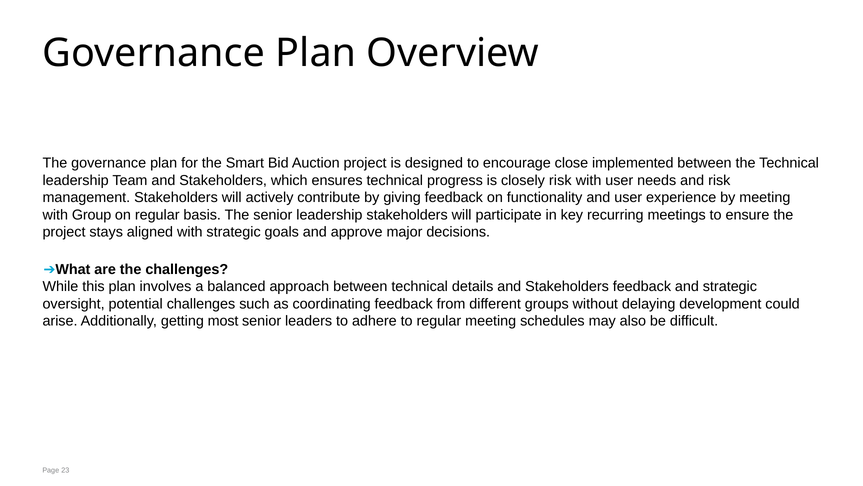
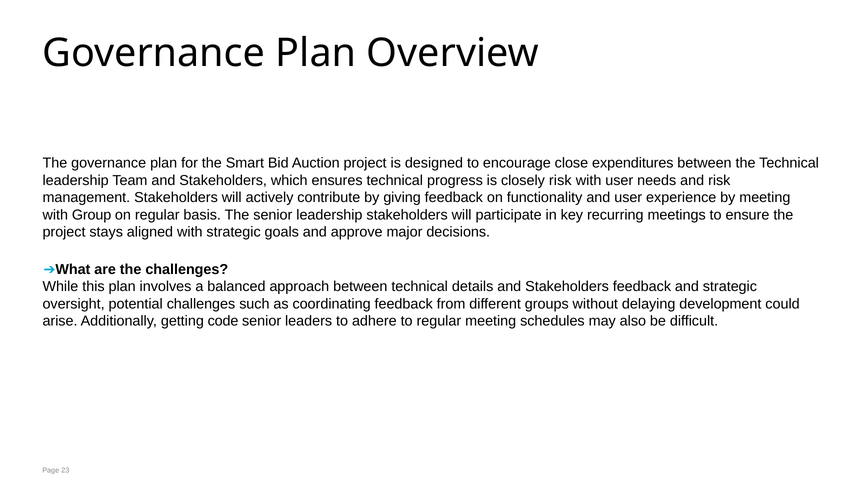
implemented: implemented -> expenditures (633, 163)
most: most -> code (223, 321)
